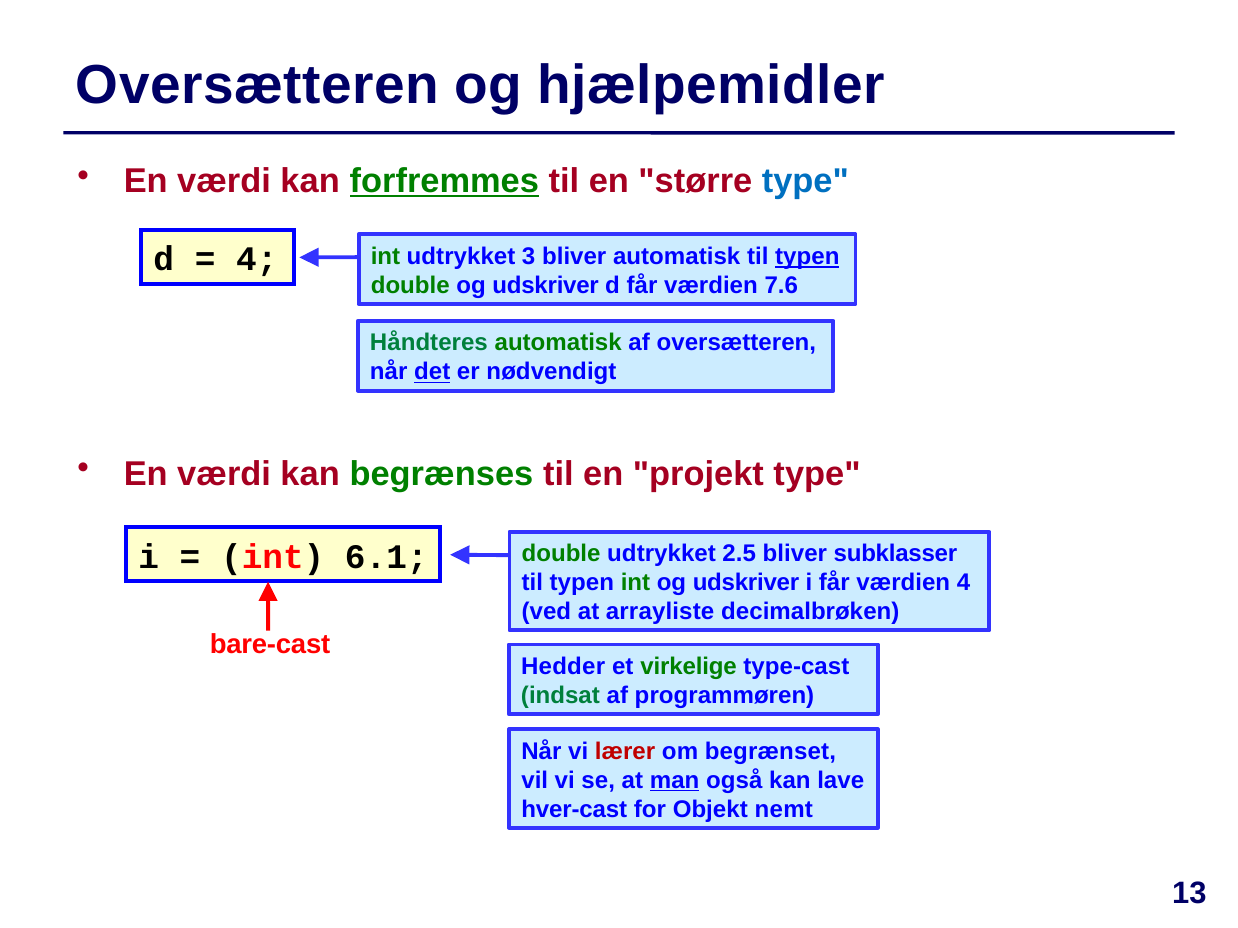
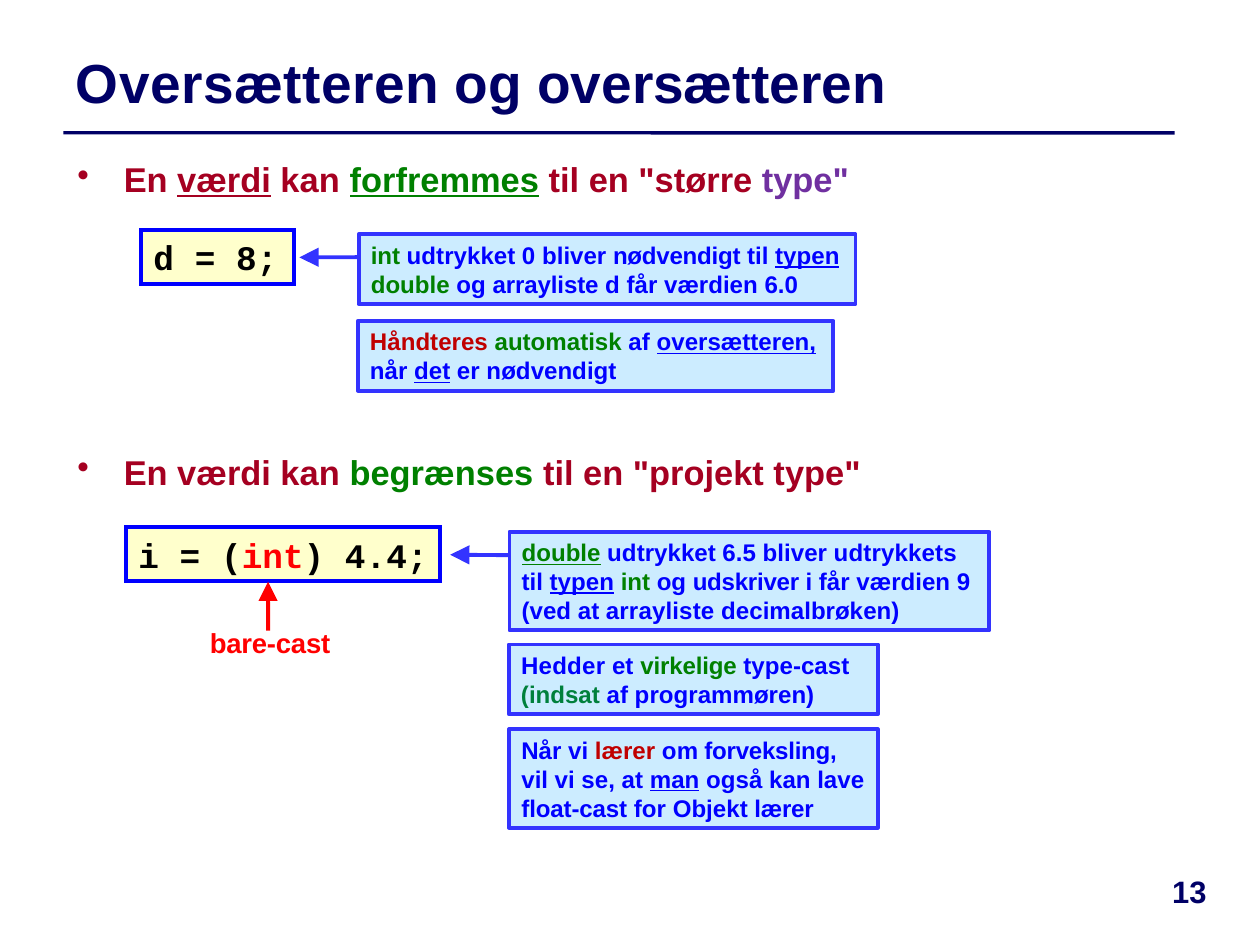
og hjælpemidler: hjælpemidler -> oversætteren (711, 85)
værdi underline: none -> present (224, 182)
type colour: blue -> purple (805, 182)
3: 3 -> 0 (529, 257)
bliver automatisk: automatisk -> nødvendigt (677, 257)
4: 4 -> 8 (257, 260)
double og udskriver: udskriver -> arrayliste (546, 286)
7.6: 7.6 -> 6.0 (781, 286)
Håndteres colour: green -> red (429, 343)
oversætteren underline: none -> present (736, 343)
double underline: none -> present (561, 554)
2.5: 2.5 -> 6.5 (739, 554)
subklasser: subklasser -> udtrykkets (895, 554)
6.1: 6.1 -> 4.4 (386, 557)
typen underline: none -> present (582, 583)
værdien 4: 4 -> 9 (964, 583)
begrænset: begrænset -> forveksling (771, 752)
hver-cast: hver-cast -> float-cast (574, 810)
Objekt nemt: nemt -> lærer (784, 810)
